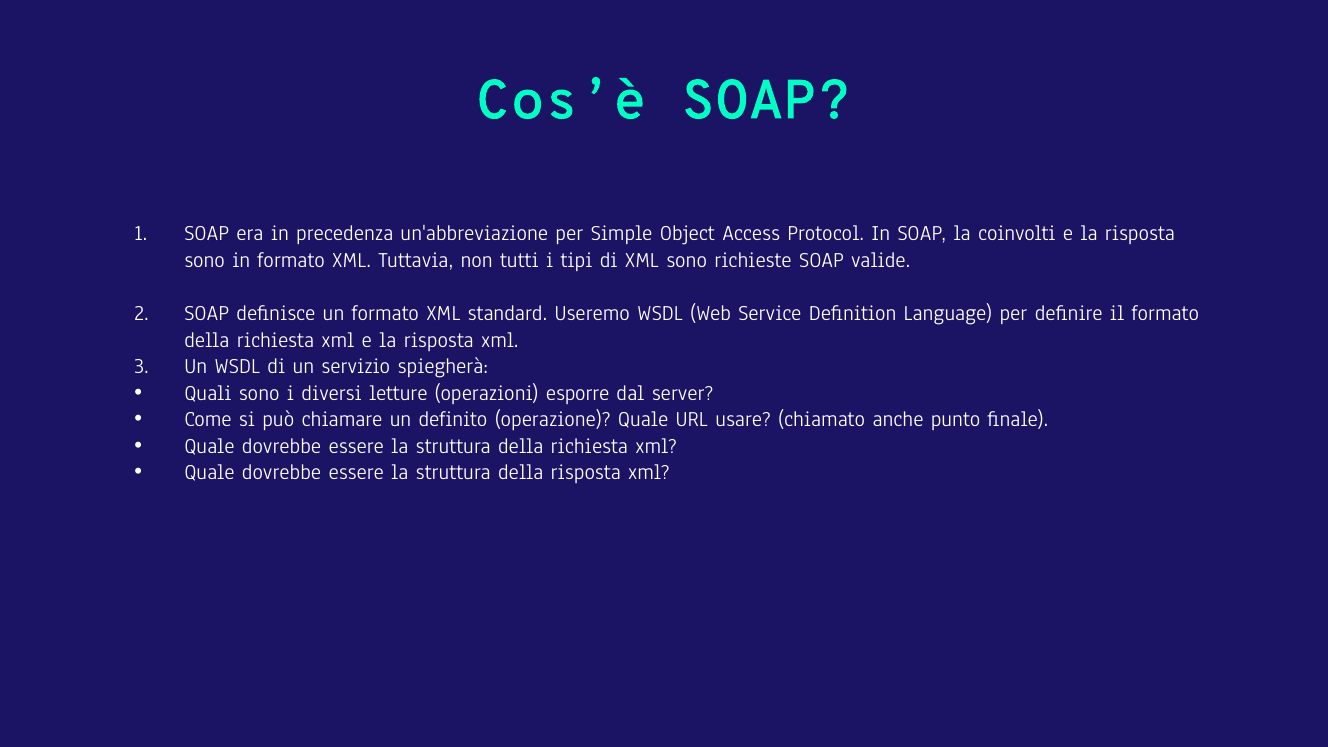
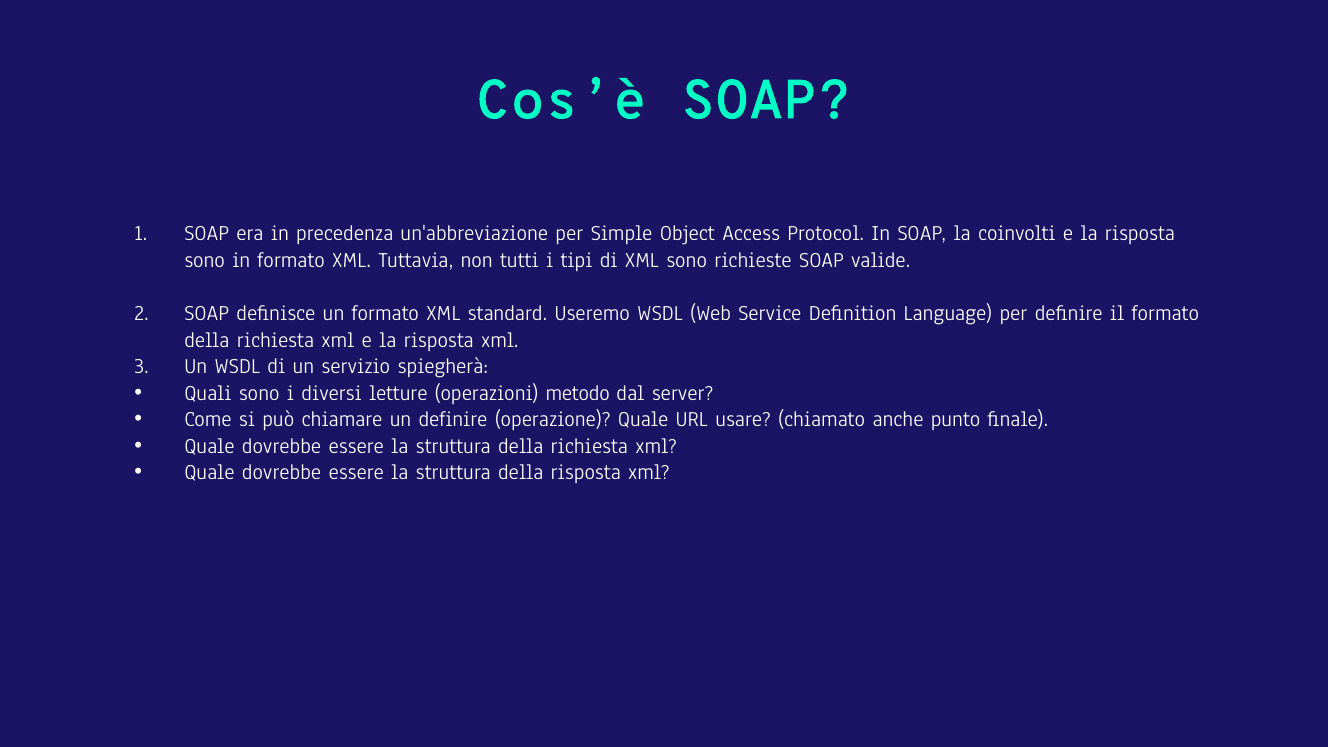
esporre: esporre -> metodo (578, 393)
un definito: definito -> definire (453, 419)
